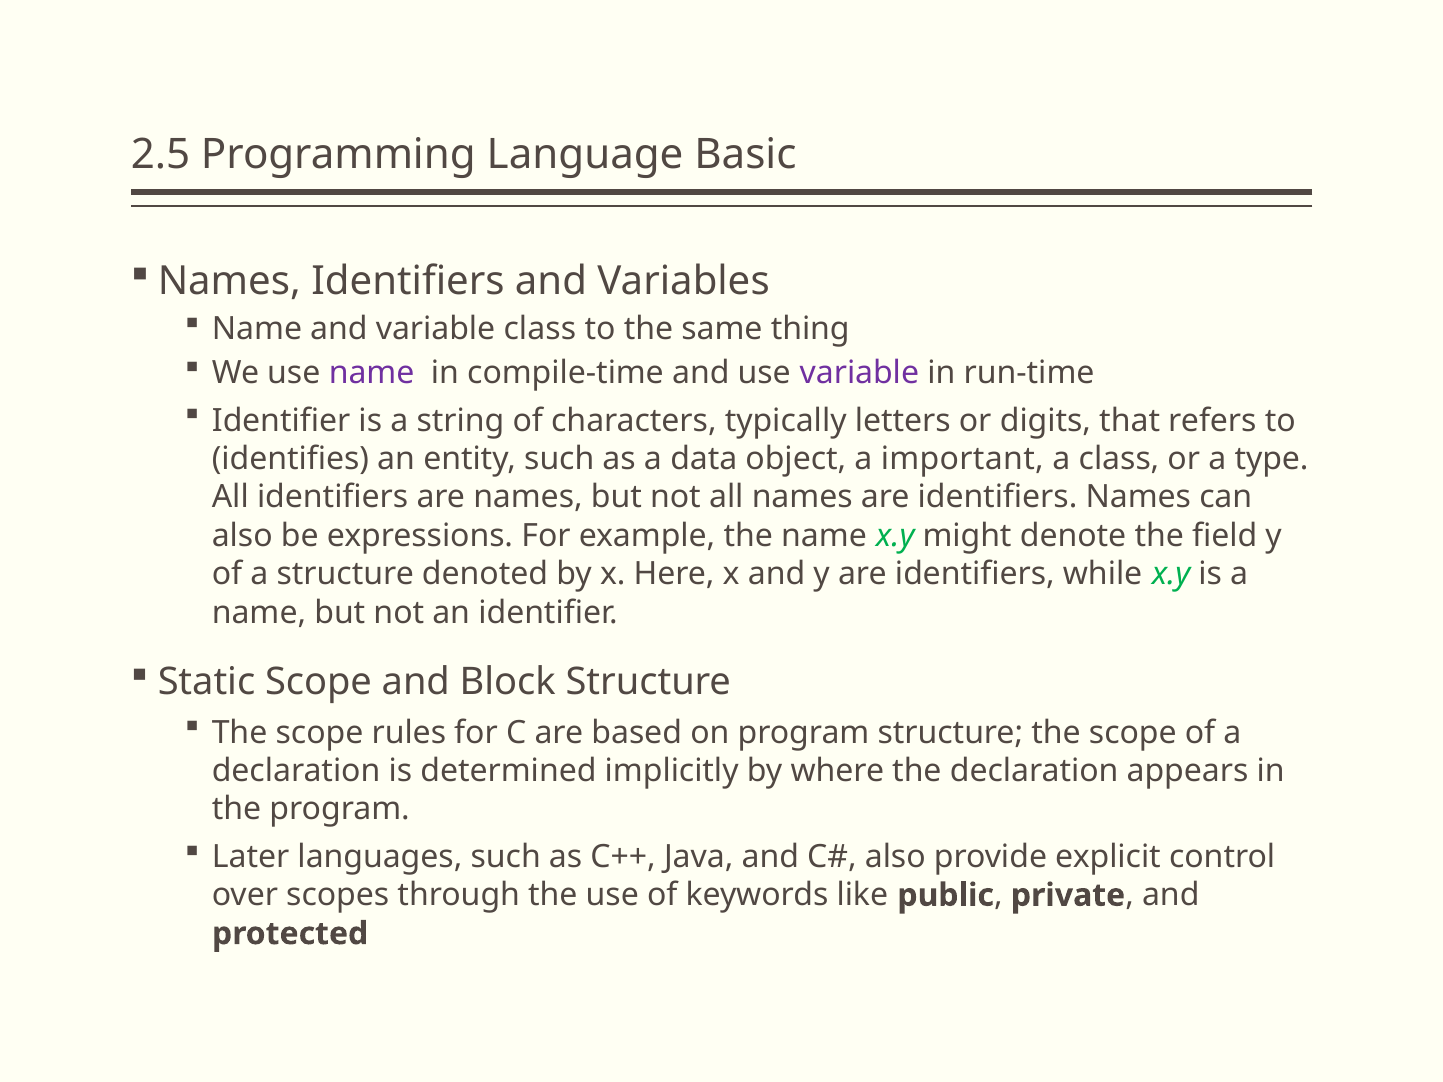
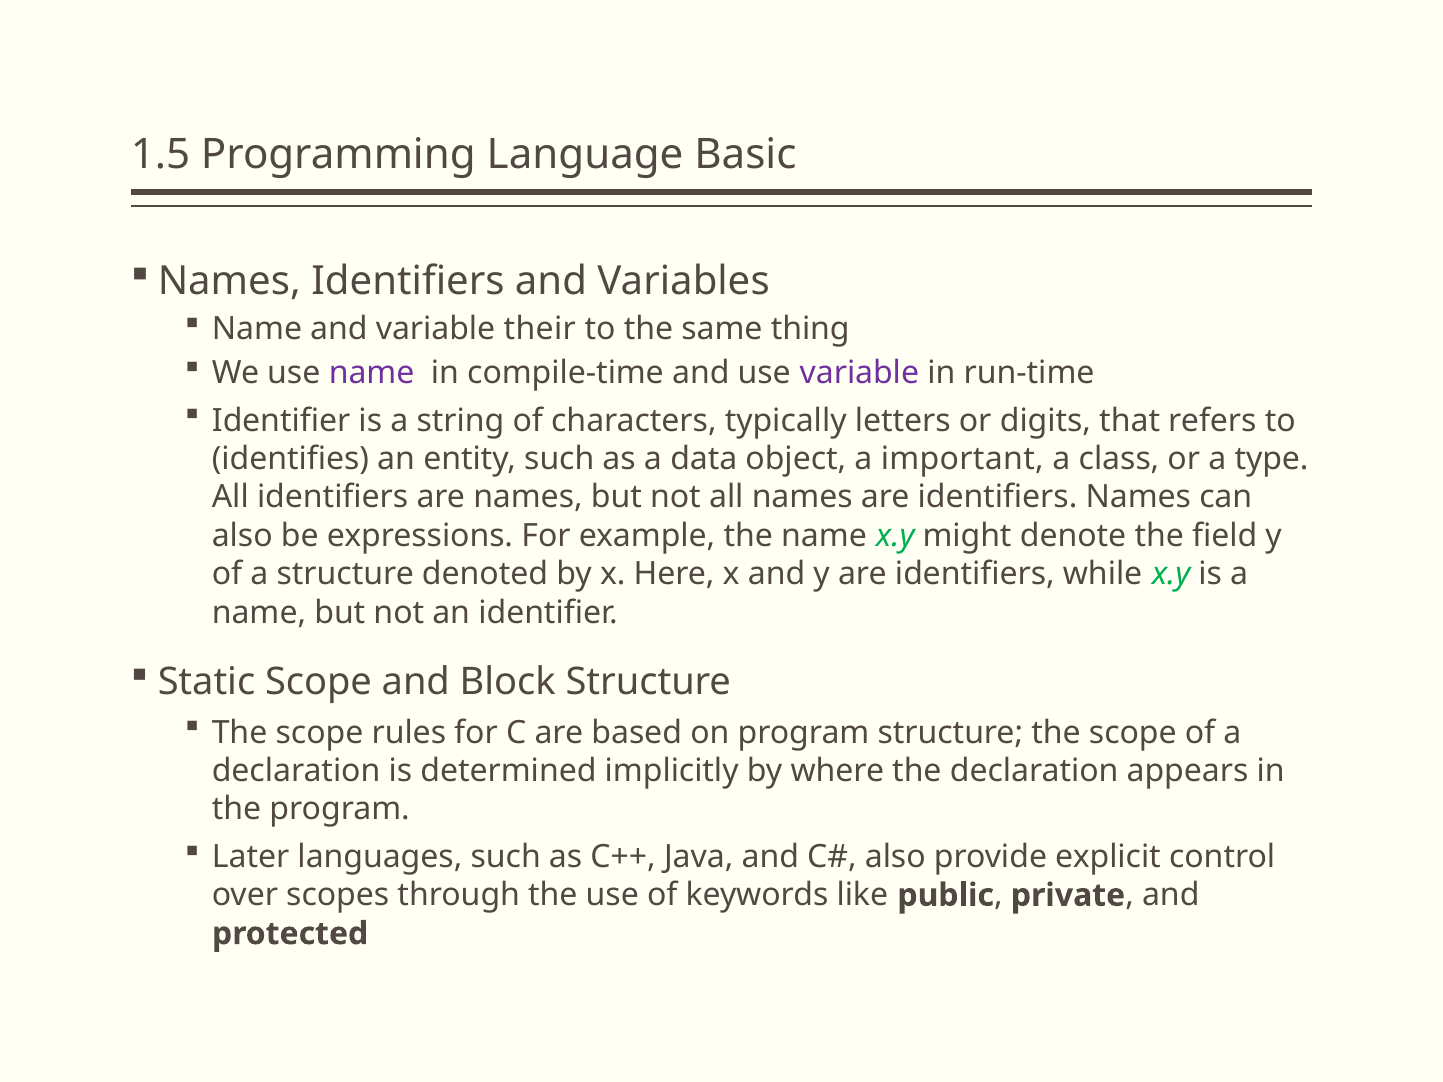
2.5: 2.5 -> 1.5 (160, 155)
variable class: class -> their (540, 329)
